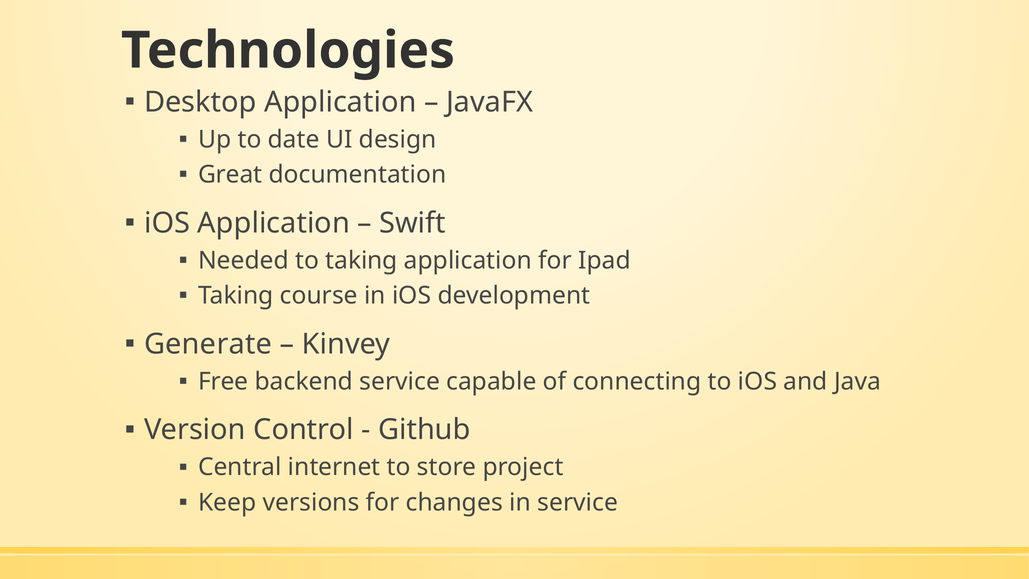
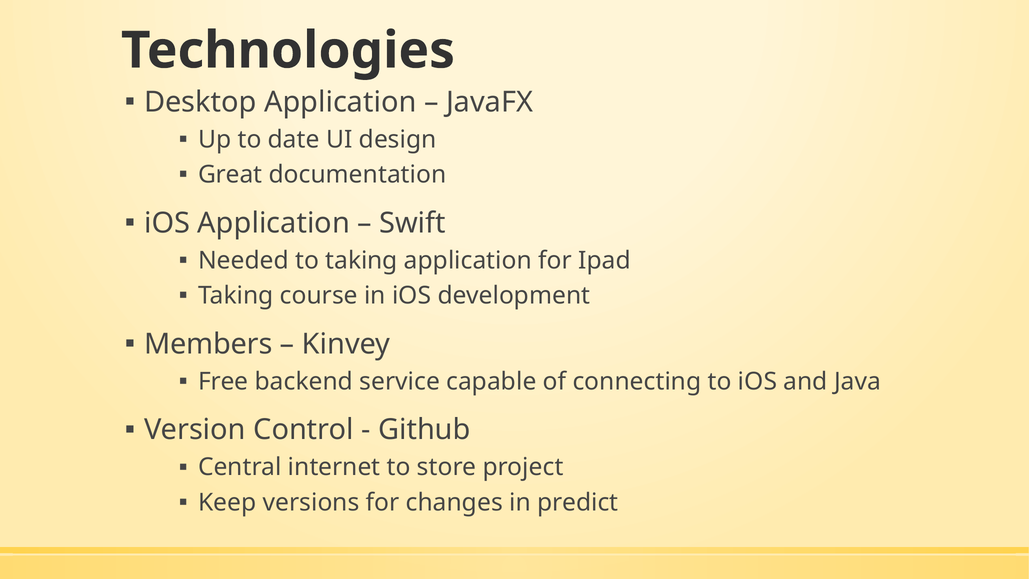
Generate: Generate -> Members (208, 344)
in service: service -> predict (578, 502)
